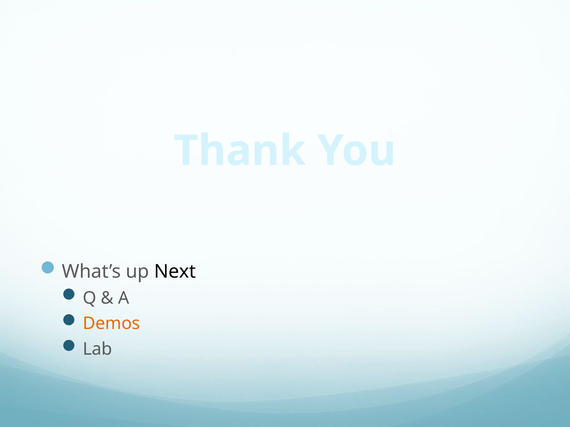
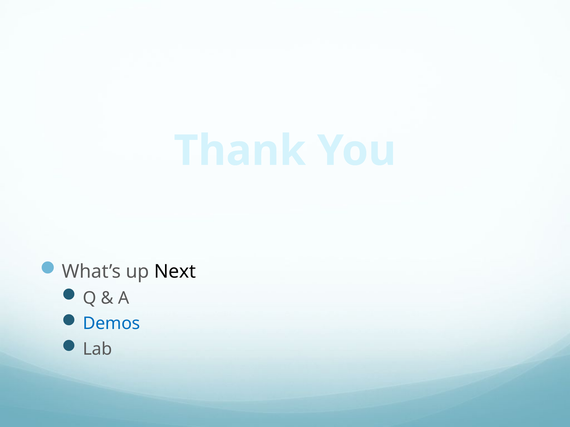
Demos colour: orange -> blue (111, 324)
